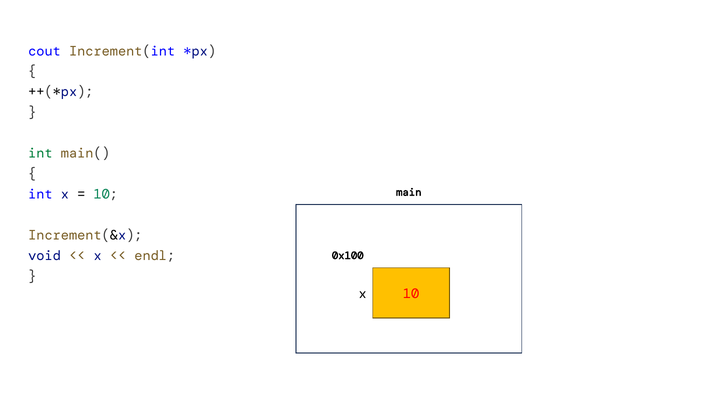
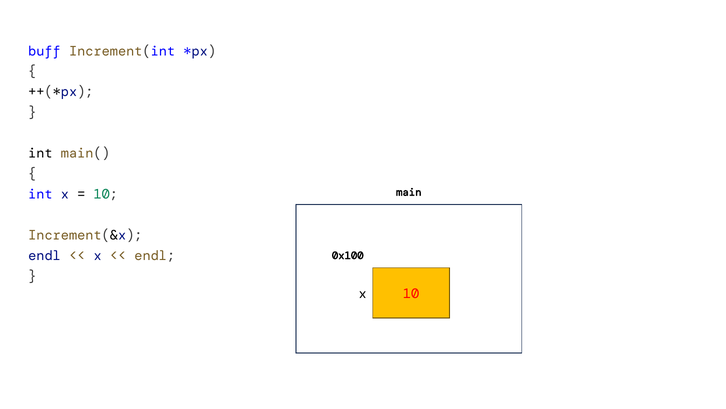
cout: cout -> buff (45, 51)
int colour: green -> black (40, 153)
void: void -> endl (45, 255)
